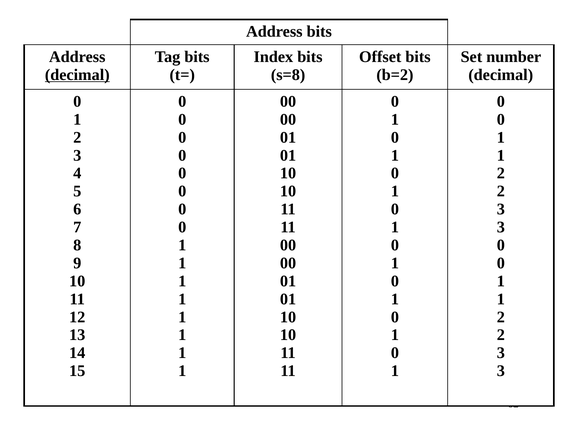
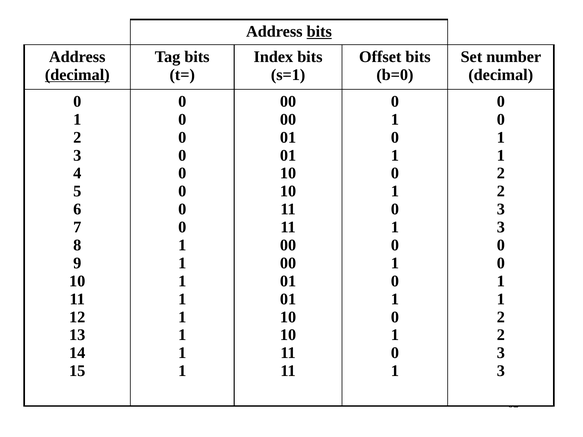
bits underline: none -> present (319, 31)
s=8: s=8 -> s=1 (288, 75)
b=2: b=2 -> b=0 (395, 75)
